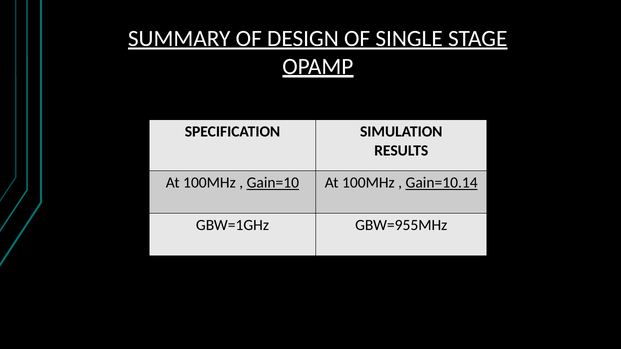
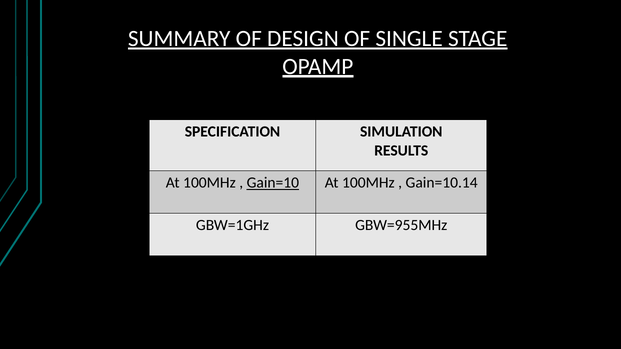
Gain=10.14 underline: present -> none (442, 183)
